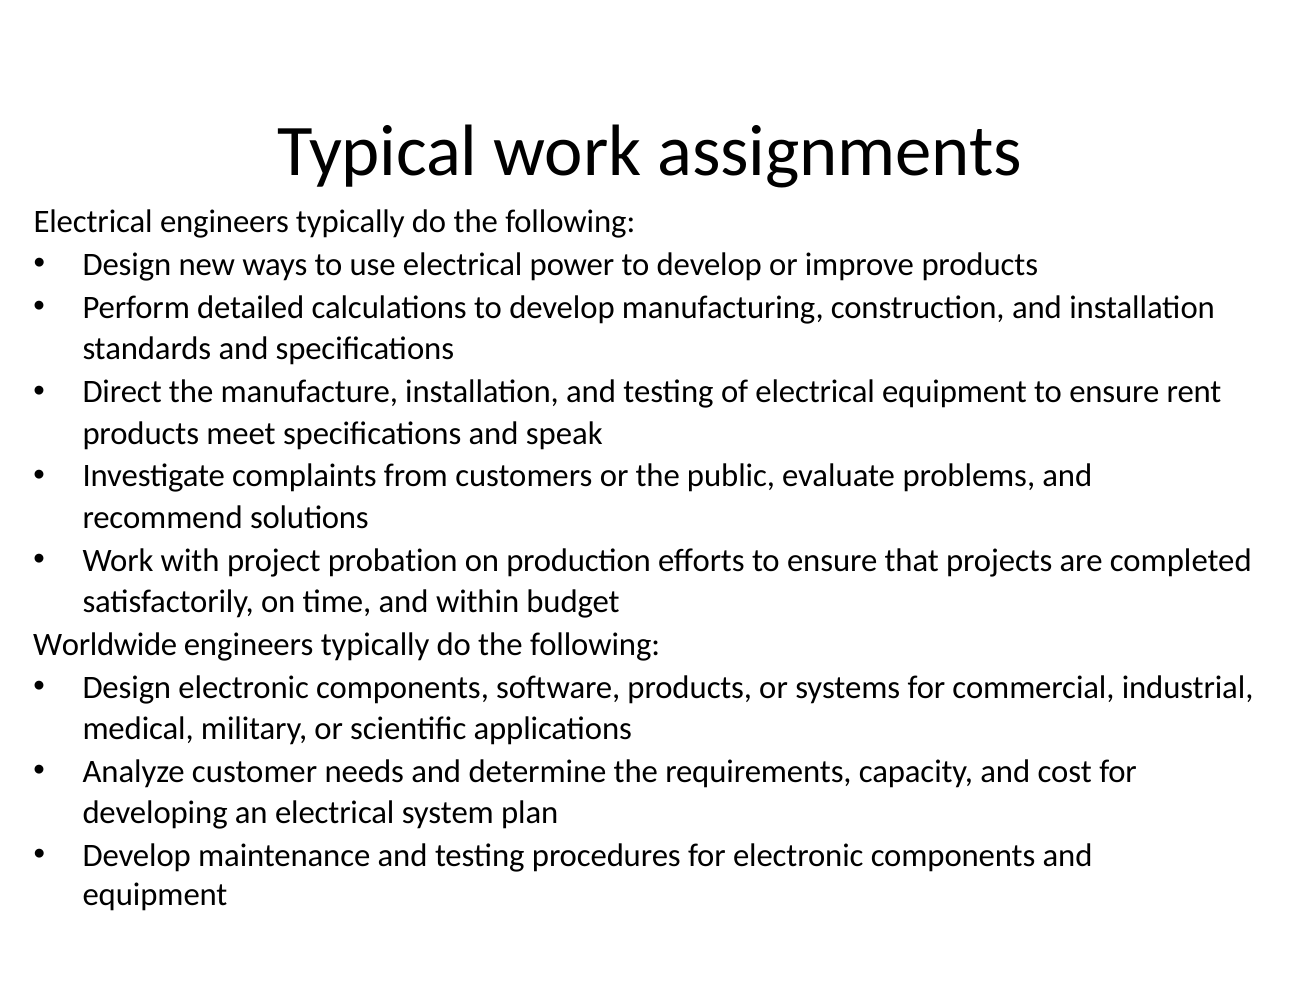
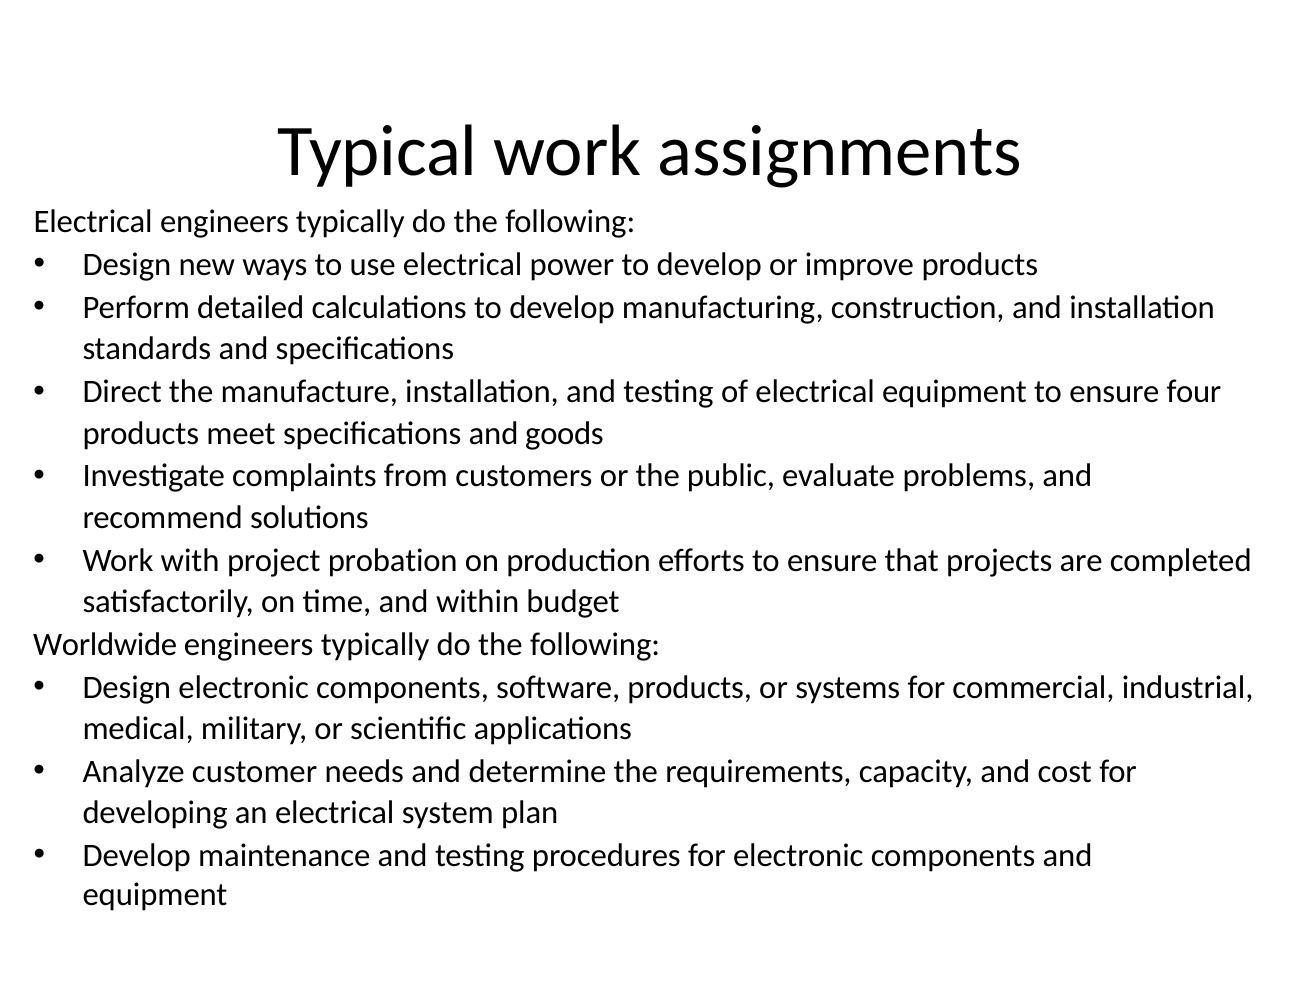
rent: rent -> four (1194, 392)
speak: speak -> goods (564, 433)
